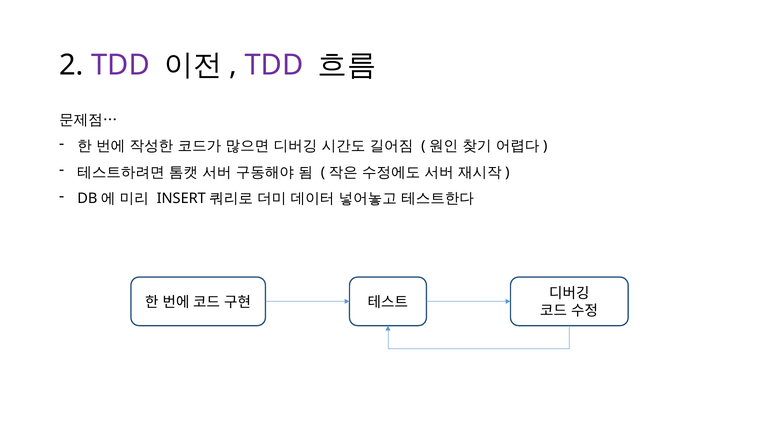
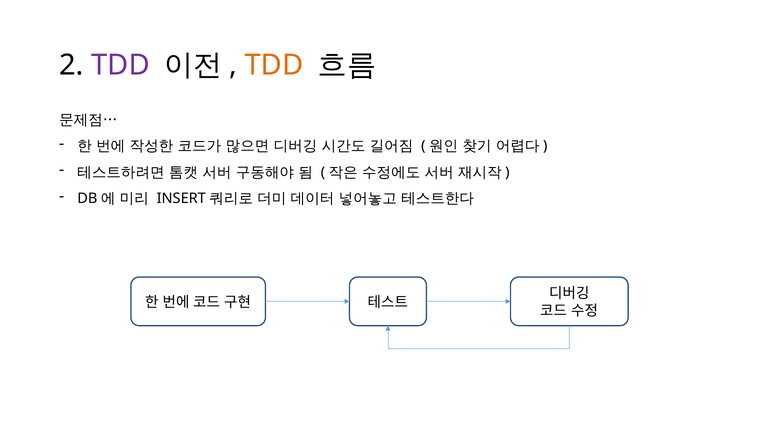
TDD colour: purple -> orange (274, 65)
